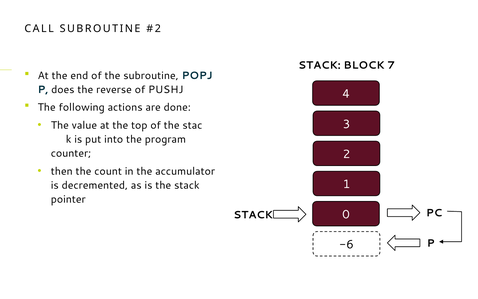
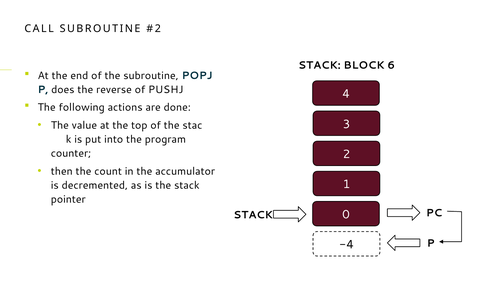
7: 7 -> 6 (391, 65)
-6: -6 -> -4 (346, 244)
